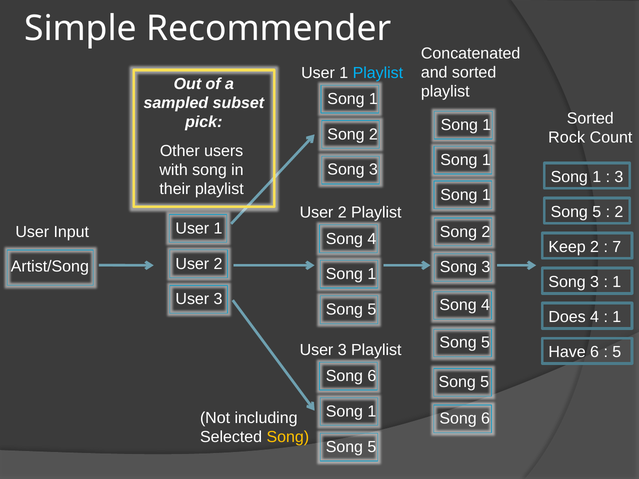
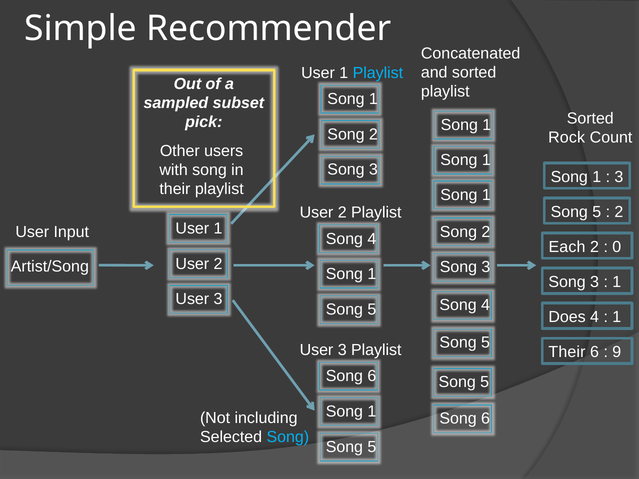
Keep: Keep -> Each (567, 247)
7: 7 -> 0 (617, 247)
Have: Have -> Their (567, 352)
5: 5 -> 9 (617, 352)
Song colour: yellow -> light blue (288, 437)
